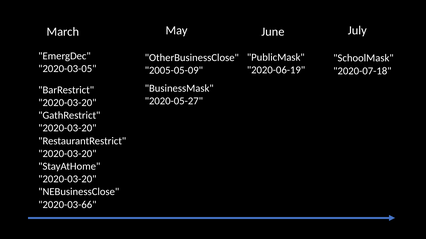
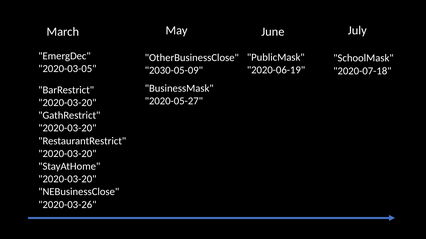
2005-05-09: 2005-05-09 -> 2030-05-09 (174, 70)
2020-03-66: 2020-03-66 -> 2020-03-26 (67, 205)
